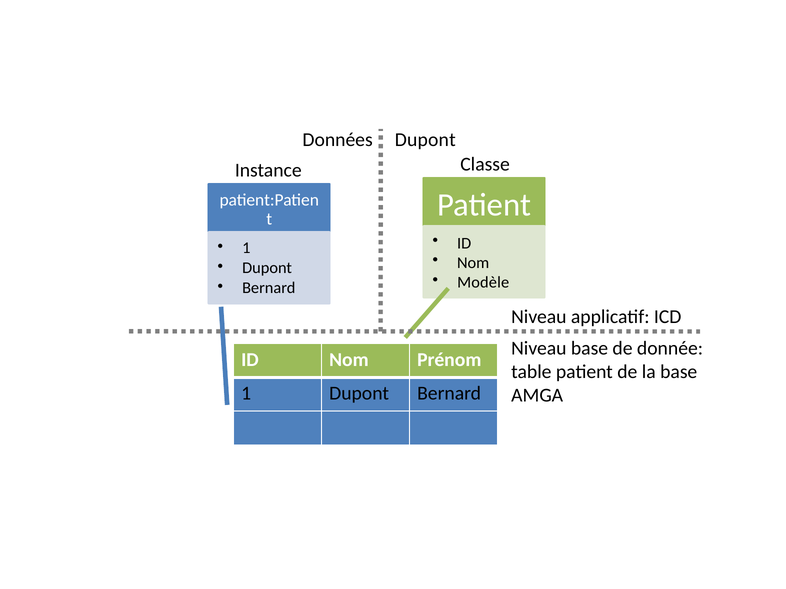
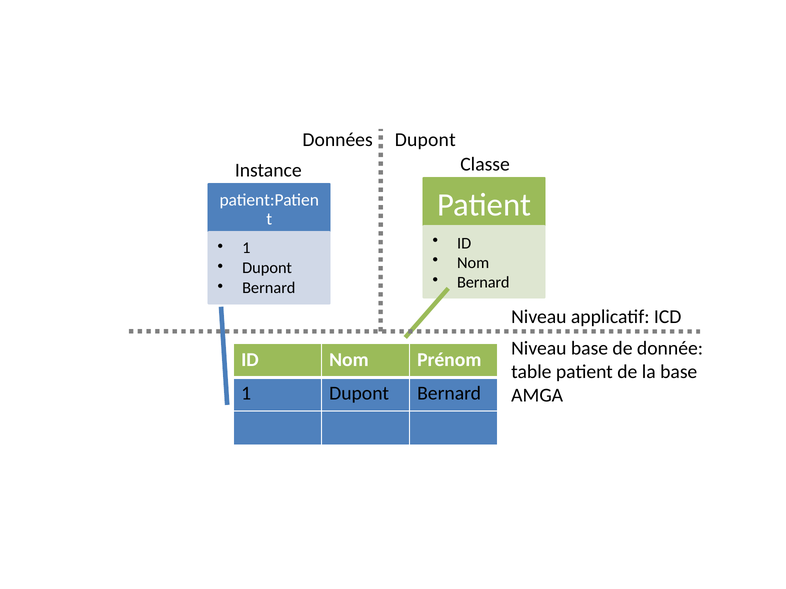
Modèle: Modèle -> Bernard (483, 283)
